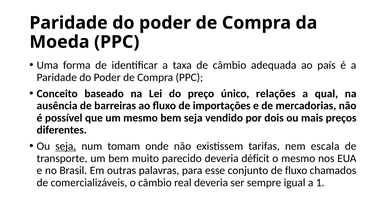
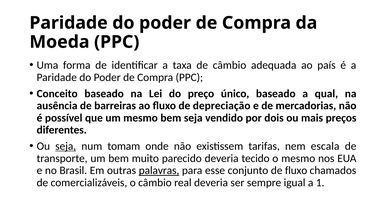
único relações: relações -> baseado (276, 94)
importações: importações -> depreciação (222, 106)
déficit: déficit -> tecido (256, 158)
palavras underline: none -> present (159, 171)
